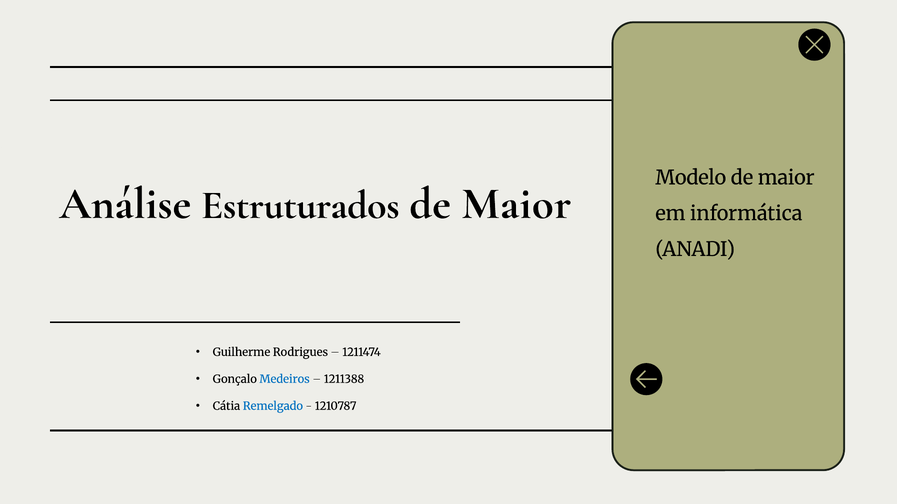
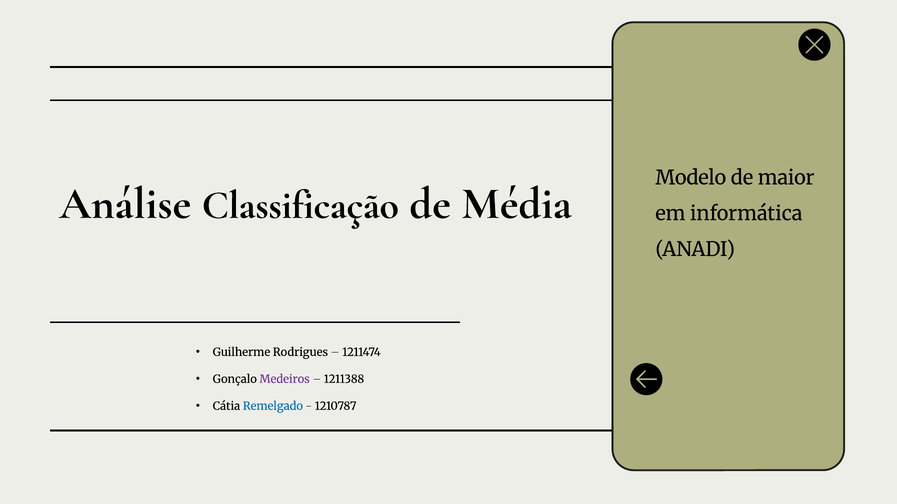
Estruturados: Estruturados -> Classificação (300, 205)
Maior: Maior -> Média (517, 203)
Medeiros colour: blue -> purple (285, 380)
